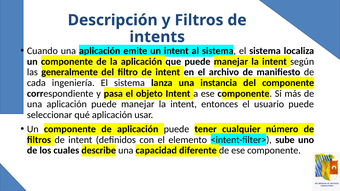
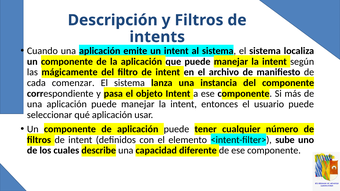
generalmente: generalmente -> mágicamente (70, 72)
ingeniería: ingeniería -> comenzar (73, 83)
